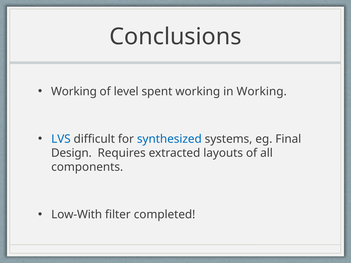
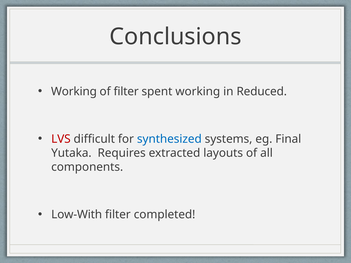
of level: level -> filter (126, 92)
in Working: Working -> Reduced (262, 92)
LVS colour: blue -> red (61, 139)
Design: Design -> Yutaka (71, 153)
